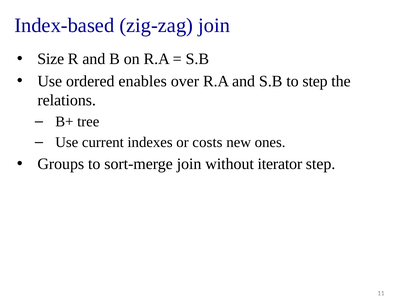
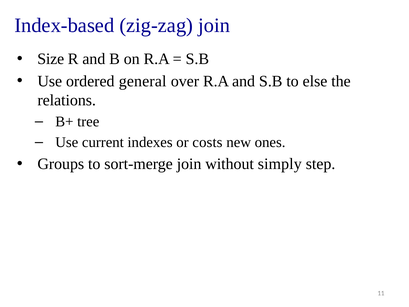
enables: enables -> general (143, 81)
to step: step -> else (315, 81)
iterator: iterator -> simply (280, 164)
